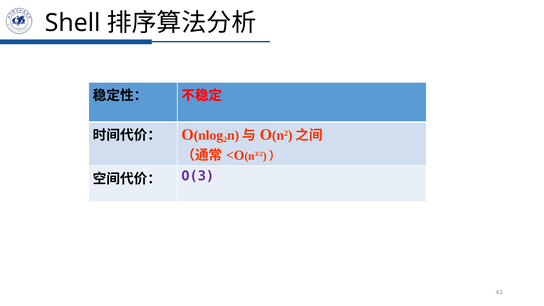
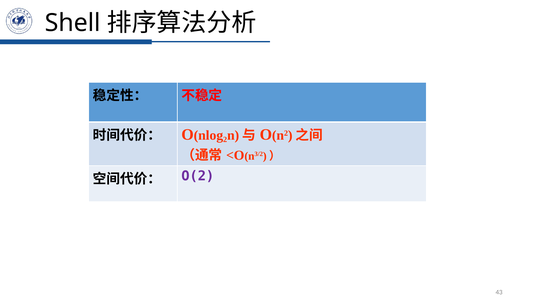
O(3: O(3 -> O(2 (198, 176)
